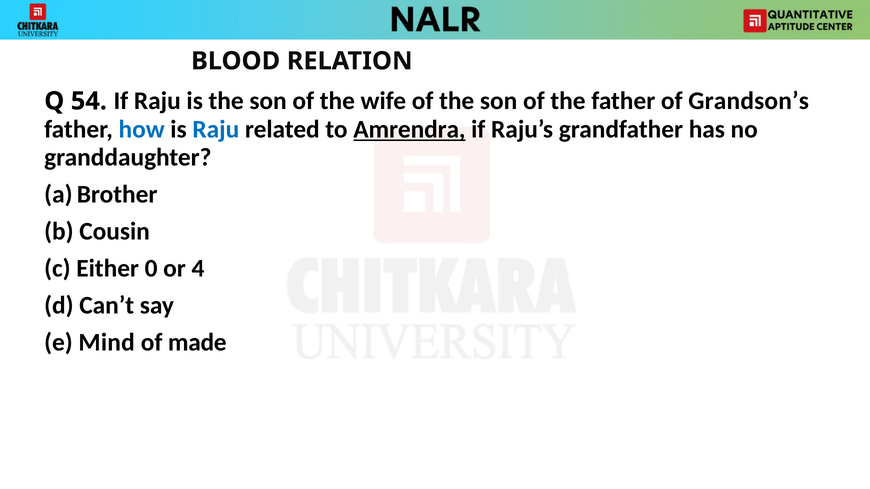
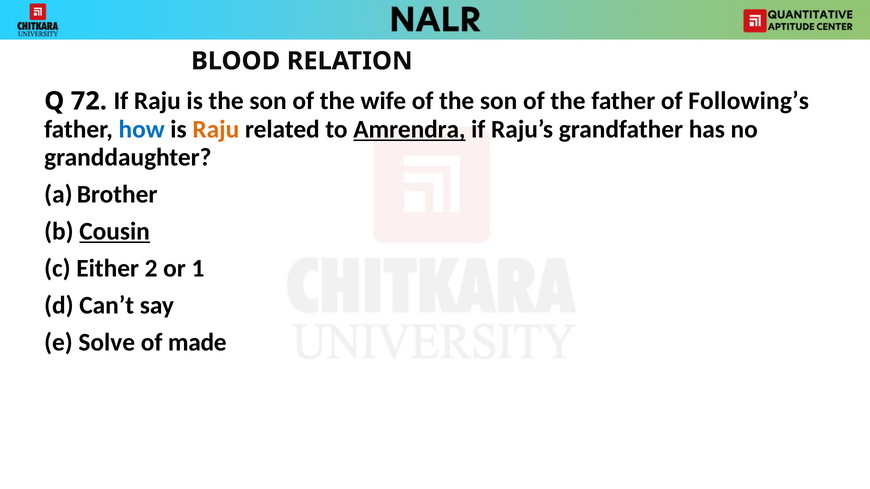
54: 54 -> 72 (89, 101)
Grandson’s: Grandson’s -> Following’s (749, 101)
Raju colour: blue -> orange (216, 130)
Cousin underline: none -> present (115, 232)
0: 0 -> 2 (151, 268)
4: 4 -> 1 (198, 268)
Mind: Mind -> Solve (107, 342)
